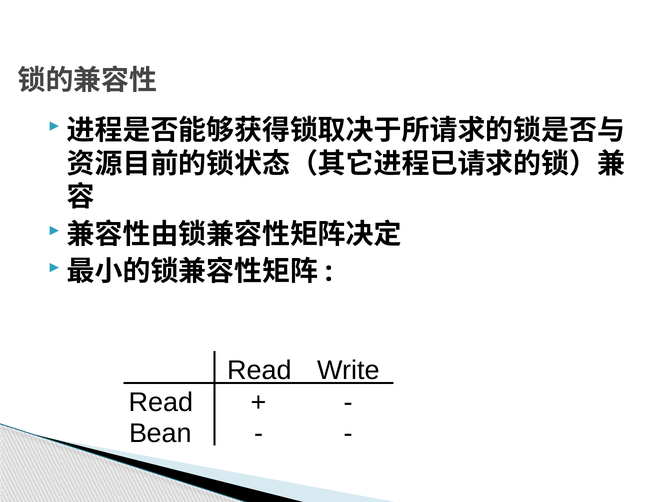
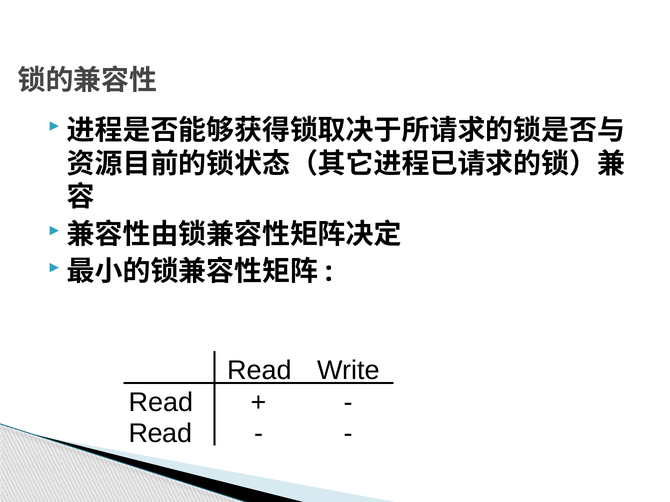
Bean: Bean -> Read (160, 434)
